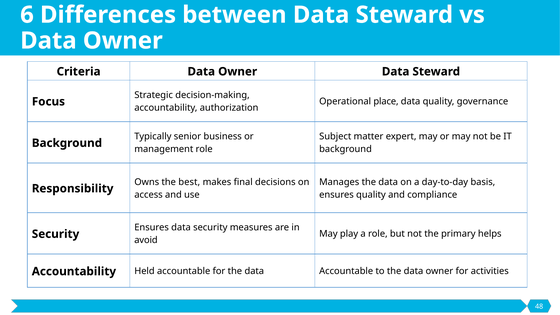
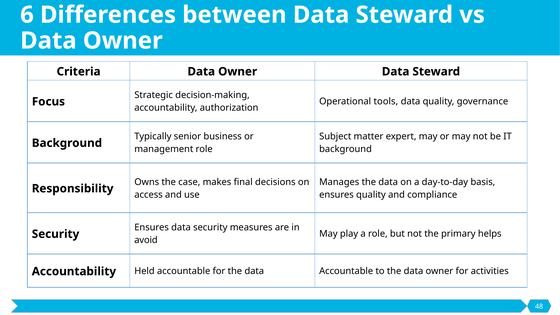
place: place -> tools (386, 101)
best: best -> case (189, 182)
